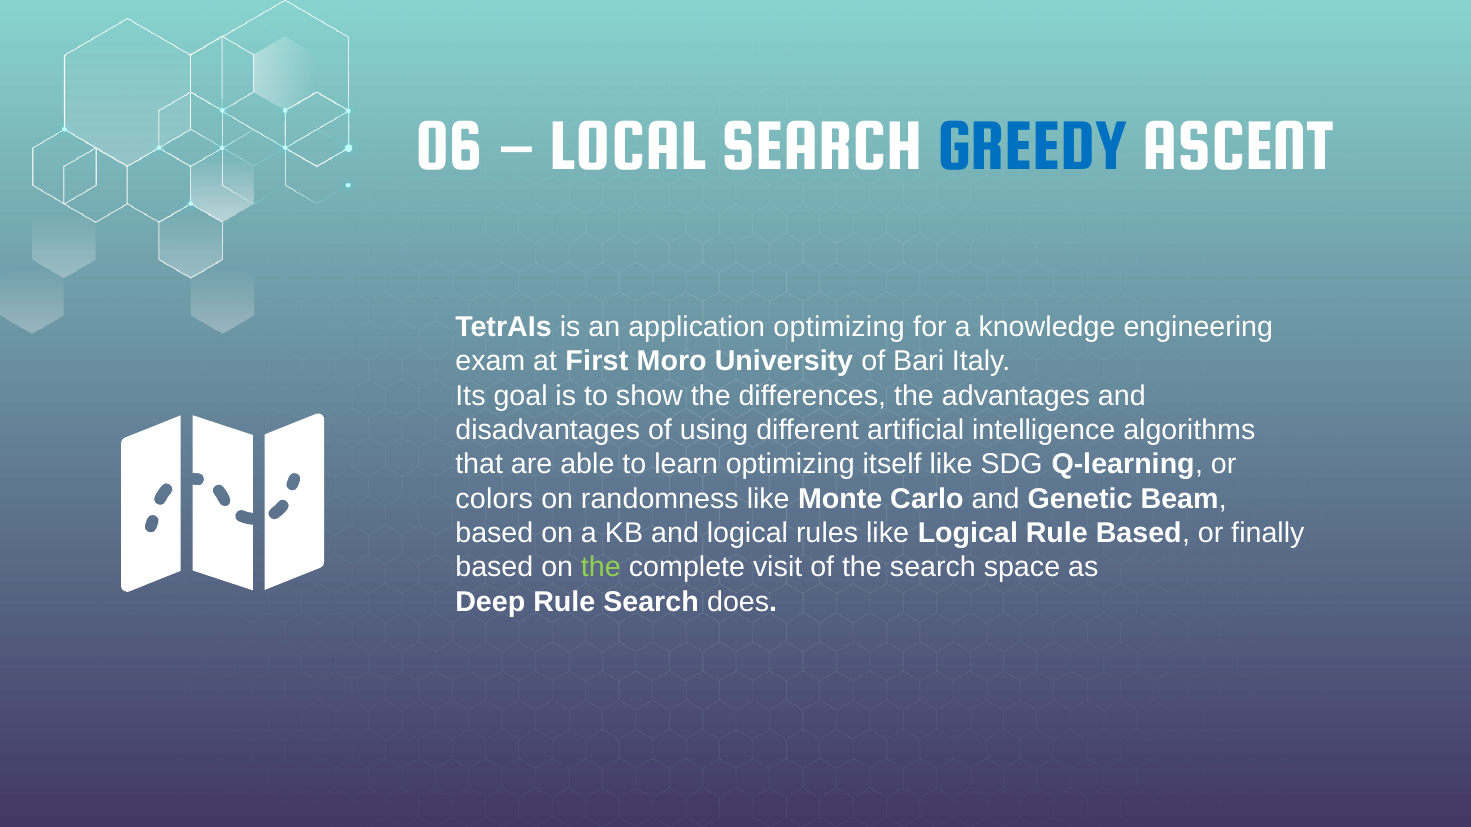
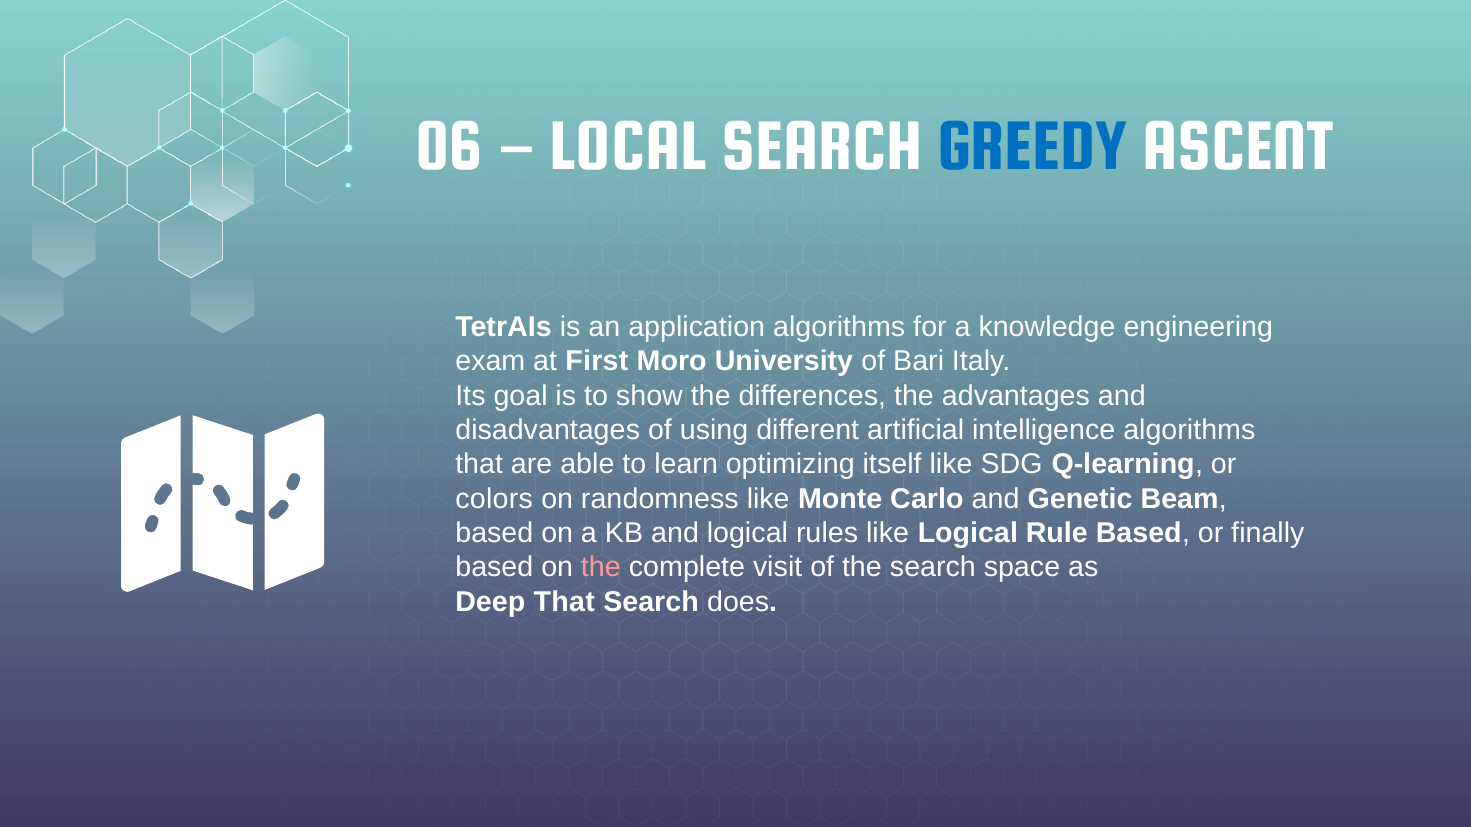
application optimizing: optimizing -> algorithms (839, 327)
the colour: light green -> pink (601, 568)
Deep Rule: Rule -> That (564, 602)
